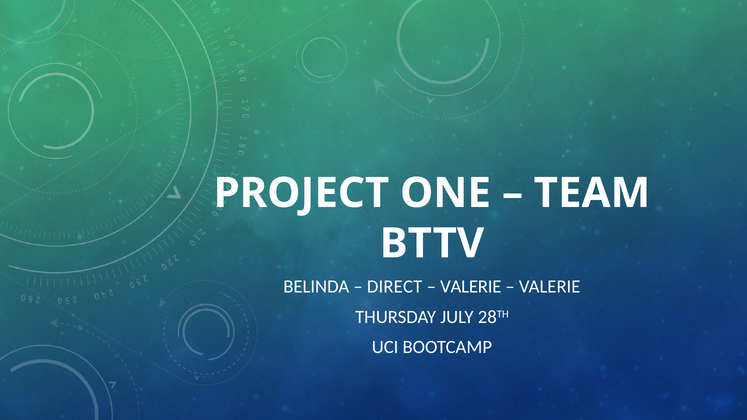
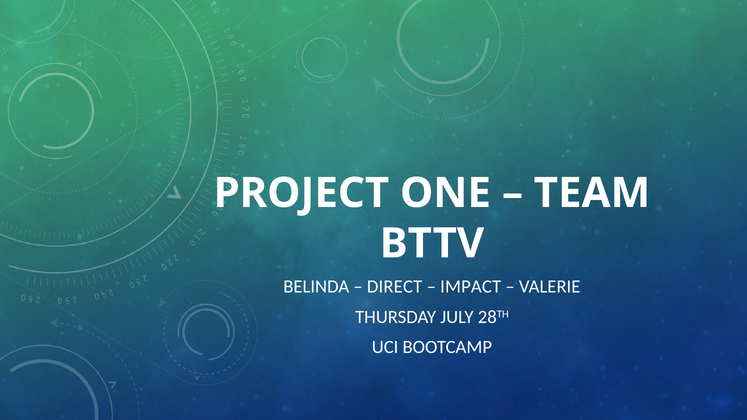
VALERIE: VALERIE -> IMPACT (471, 287)
